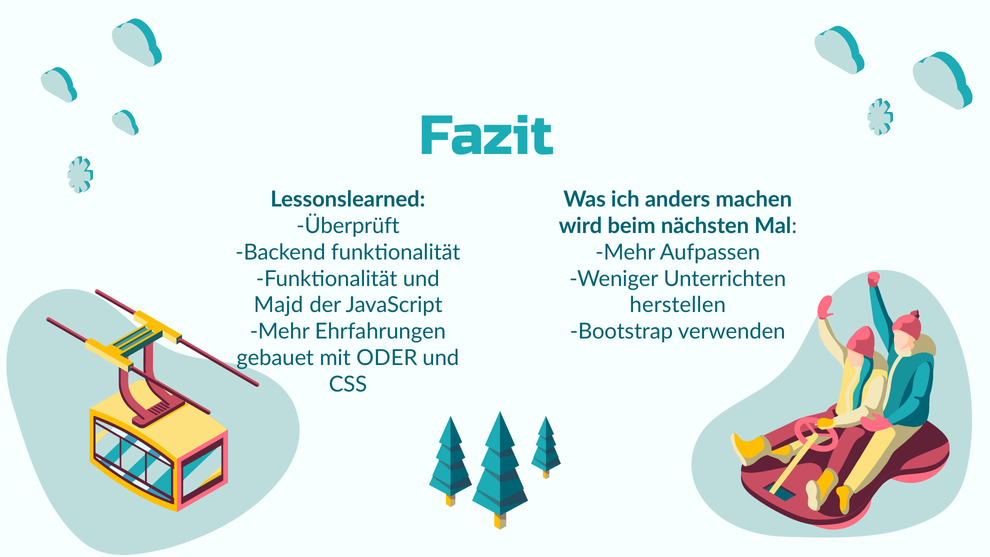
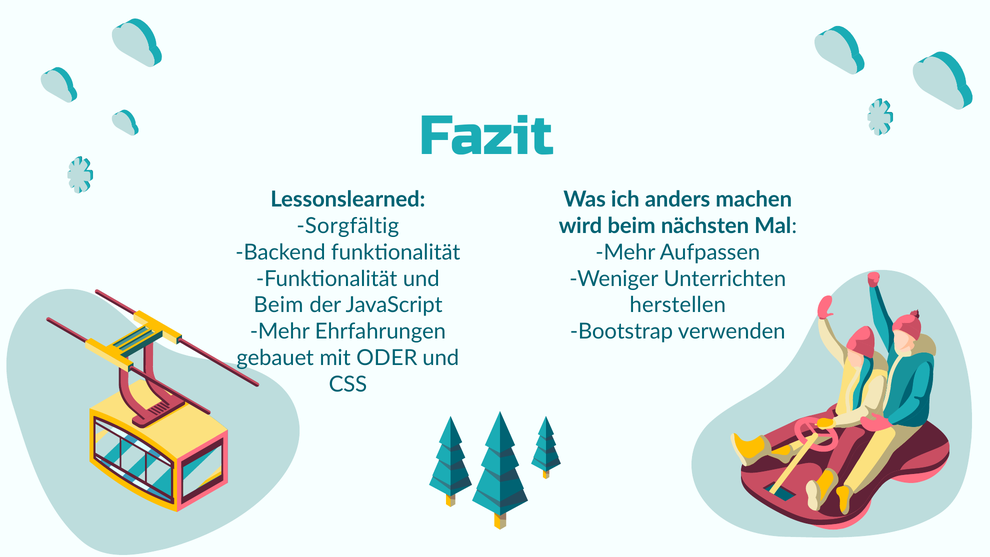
Überprüft: Überprüft -> Sorgfältig (348, 226)
Majd: Majd -> Beim (278, 305)
